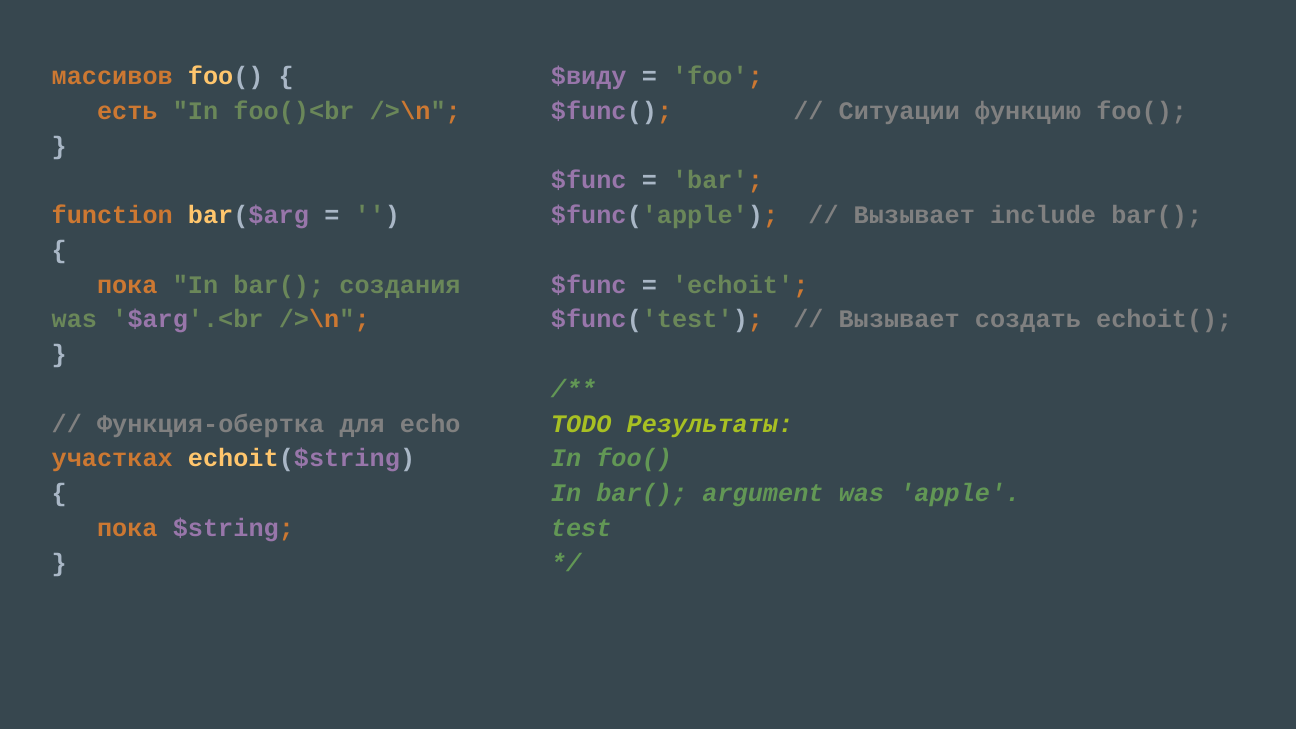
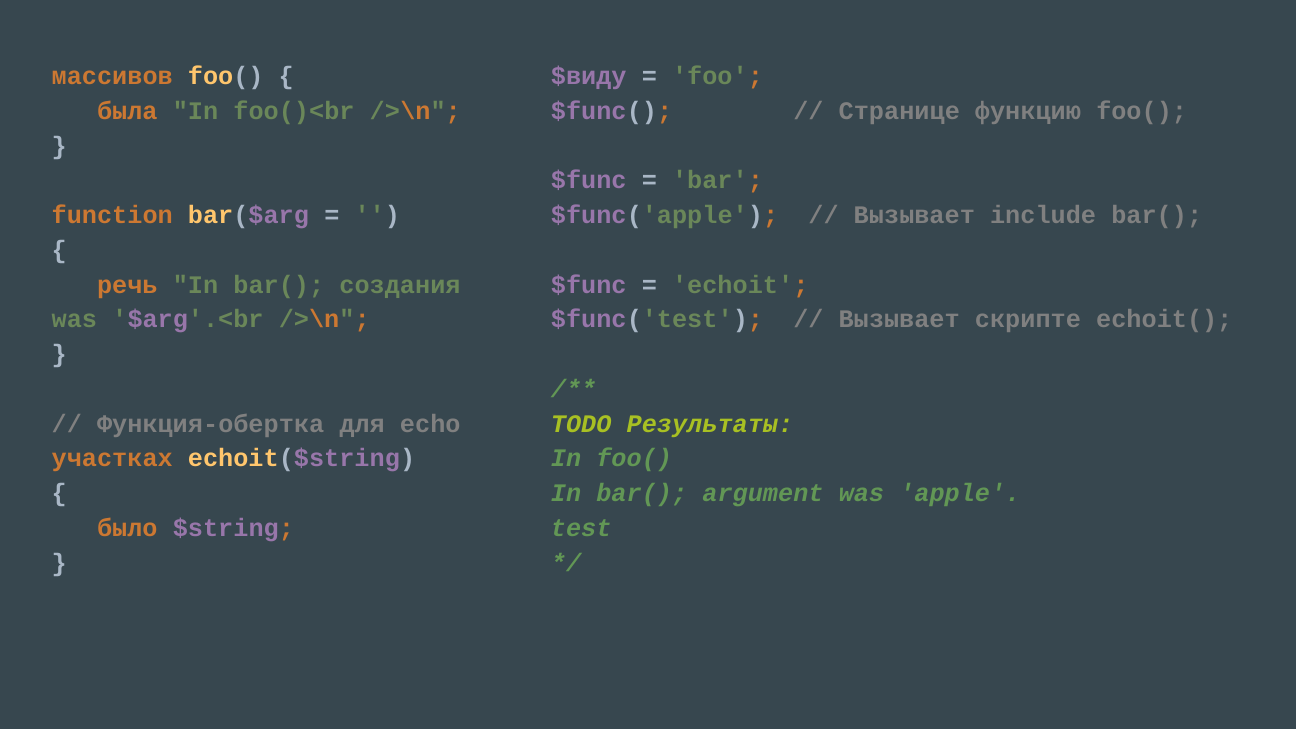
есть: есть -> была (127, 111)
Ситуации: Ситуации -> Странице (899, 111)
пока: пока -> речь (127, 285)
создать: создать -> скрипте (1028, 320)
пока: пока -> было (127, 528)
